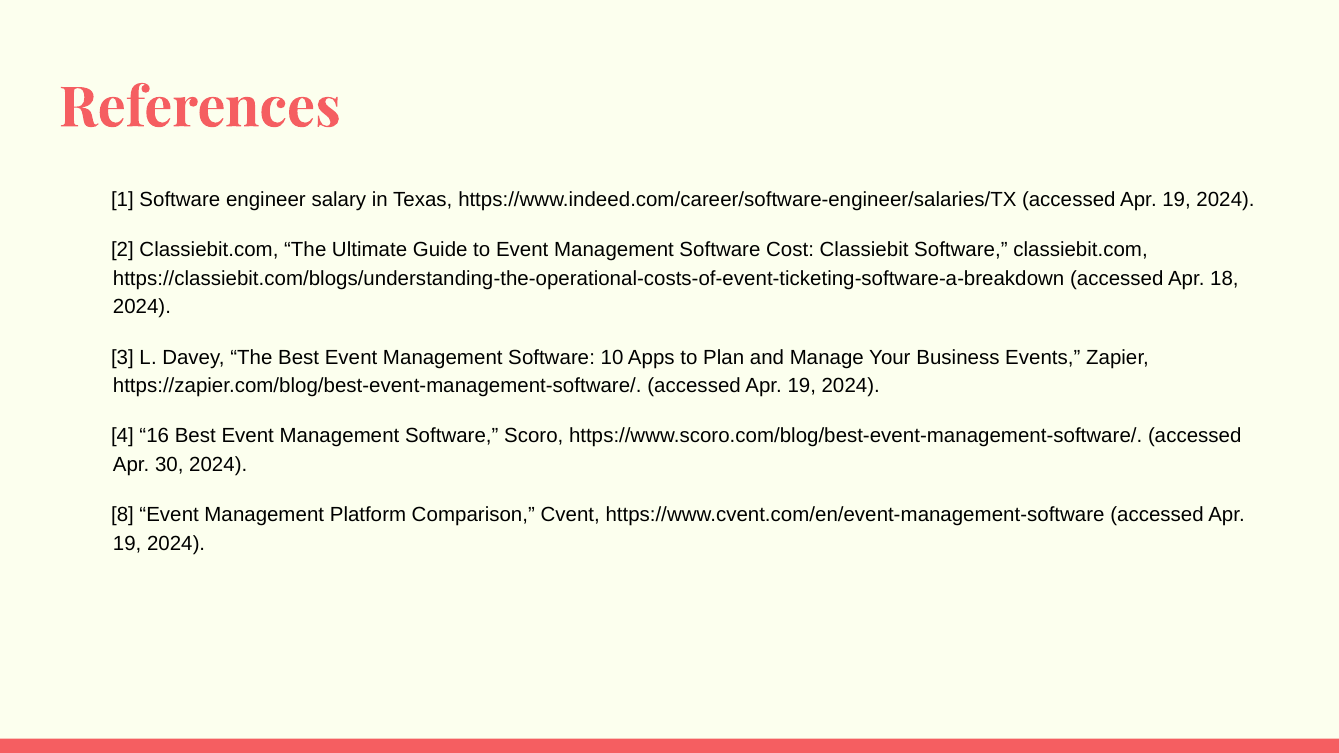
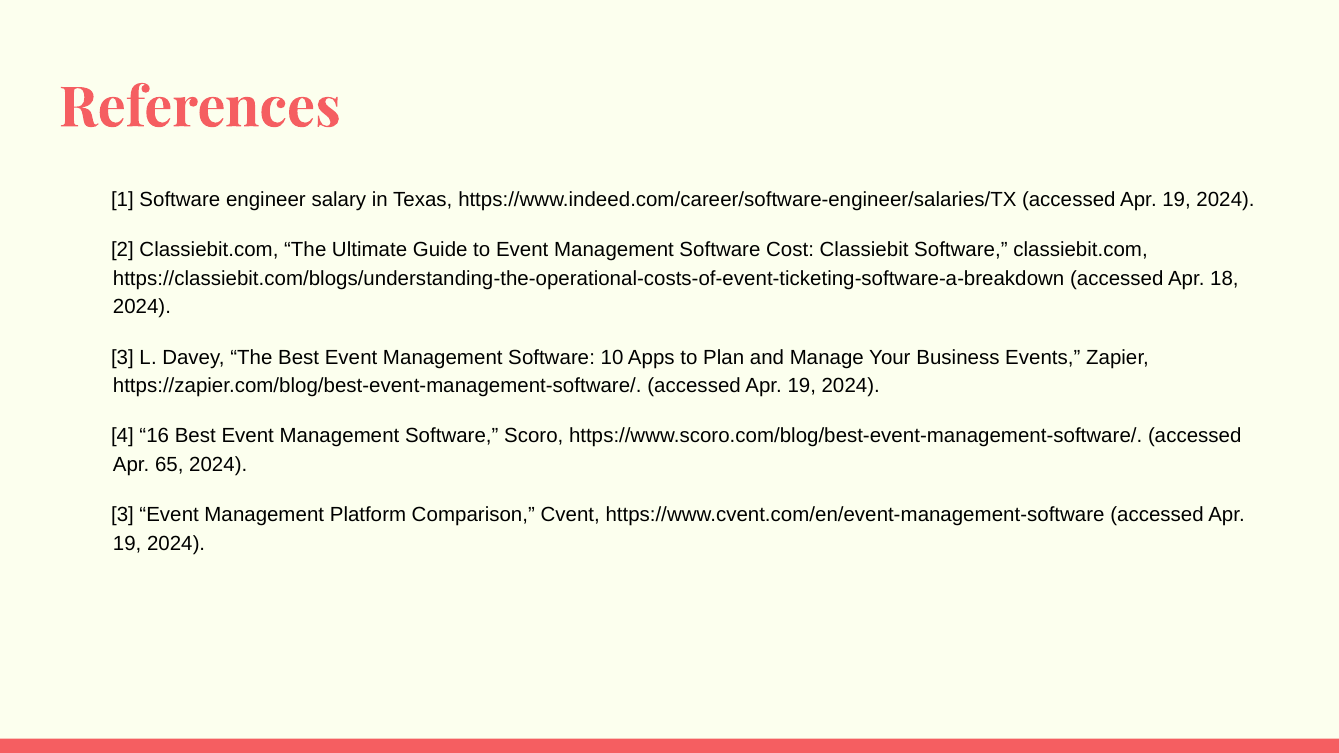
30: 30 -> 65 (169, 465)
8: 8 -> 3 (122, 515)
